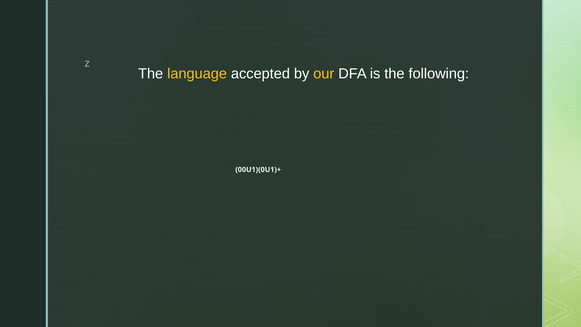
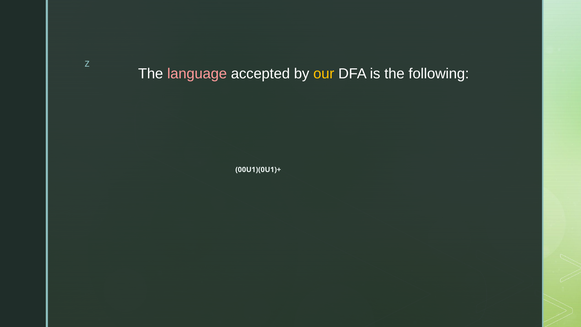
language colour: yellow -> pink (197, 74)
